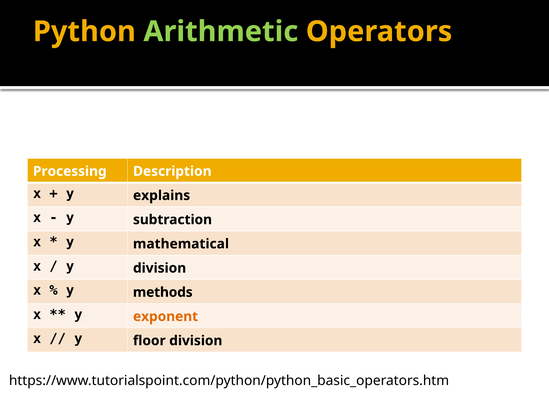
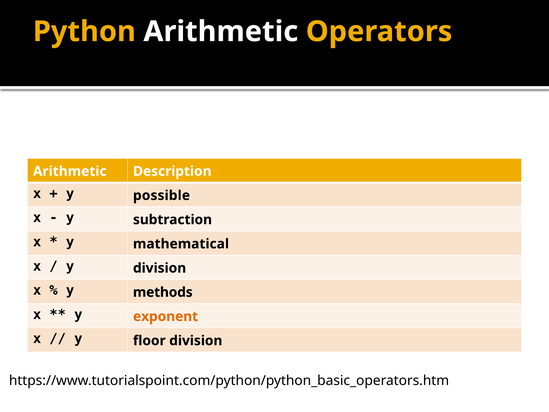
Arithmetic colour: light green -> white (221, 32)
Processing: Processing -> Arithmetic (70, 171)
explains: explains -> possible (162, 195)
